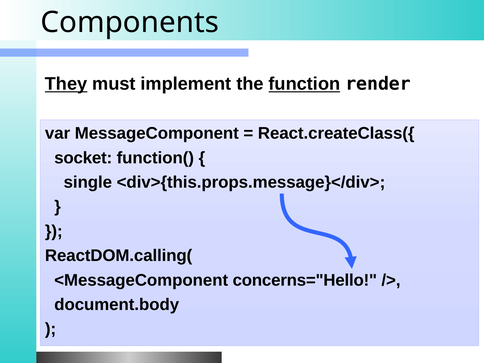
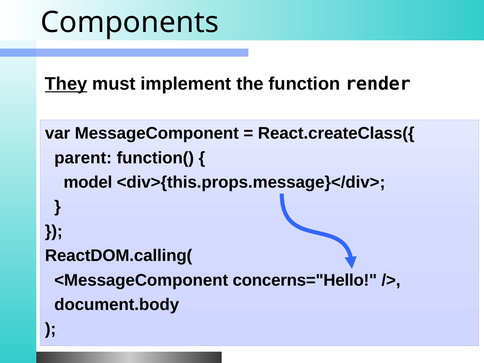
function underline: present -> none (304, 84)
socket: socket -> parent (83, 158)
single: single -> model (88, 182)
